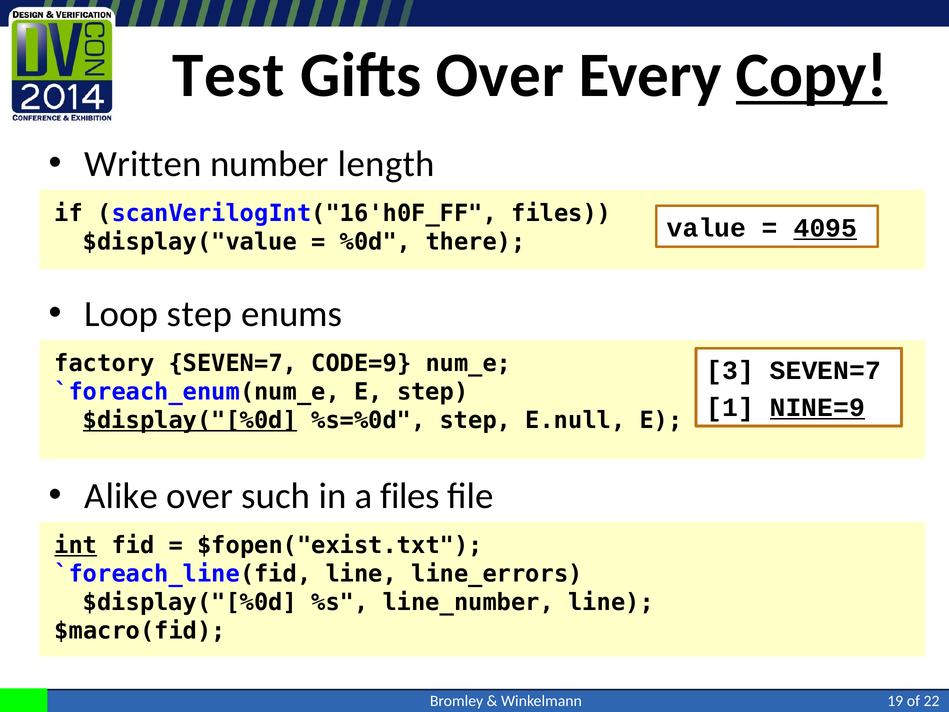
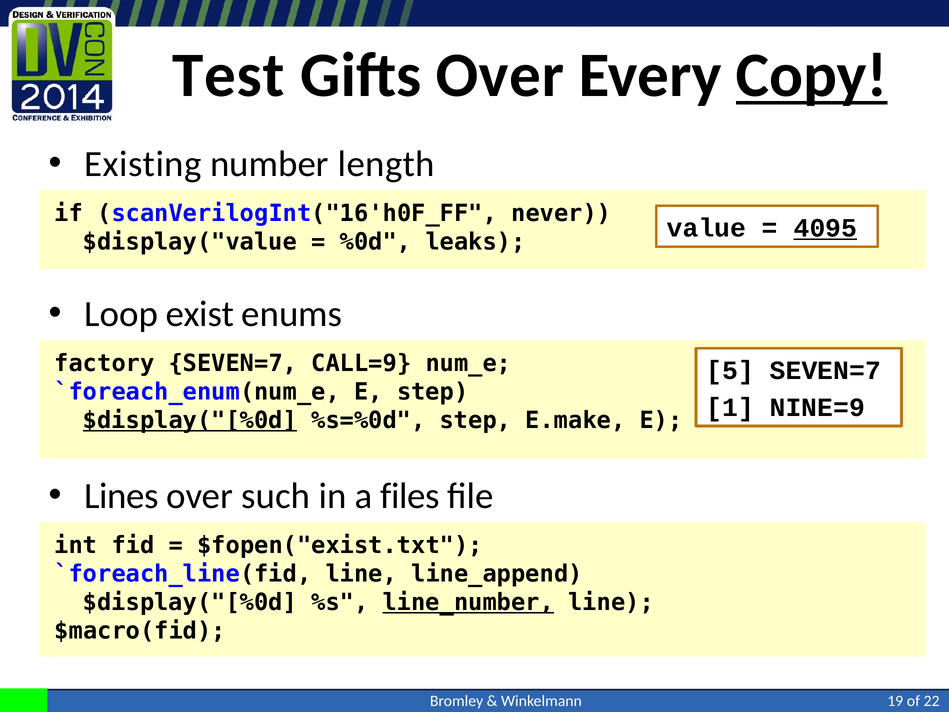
Written: Written -> Existing (143, 164)
scanVerilogInt("16'h0F_FF files: files -> never (561, 213)
there: there -> leaks (475, 242)
Loop step: step -> exist (200, 314)
CODE=9: CODE=9 -> CALL=9 (361, 363)
3: 3 -> 5 (730, 370)
NINE=9 underline: present -> none (817, 407)
E.null: E.null -> E.make (575, 420)
Alike: Alike -> Lines (121, 496)
int underline: present -> none (76, 545)
line_errors: line_errors -> line_append (497, 574)
line_number underline: none -> present (468, 602)
